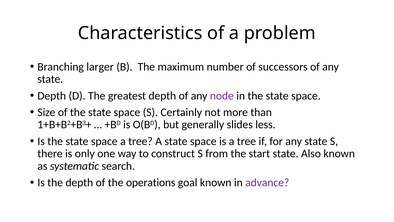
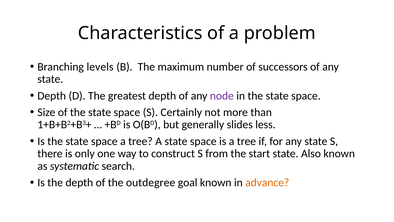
larger: larger -> levels (100, 67)
operations: operations -> outdegree (151, 182)
advance colour: purple -> orange (267, 182)
